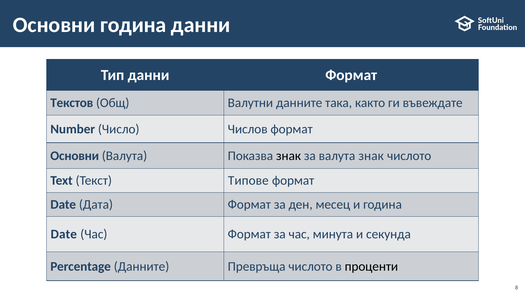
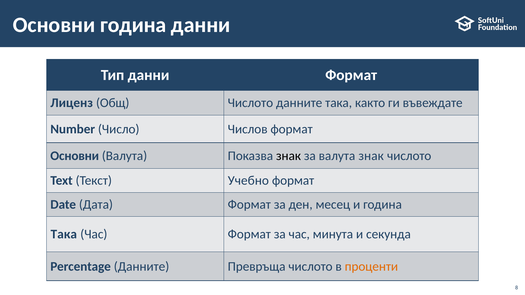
Текстов: Текстов -> Лиценз (72, 103)
Общ Валутни: Валутни -> Числото (250, 103)
Типове: Типове -> Учебно (248, 181)
Date: Date -> Така (64, 235)
проценти colour: black -> orange (371, 267)
